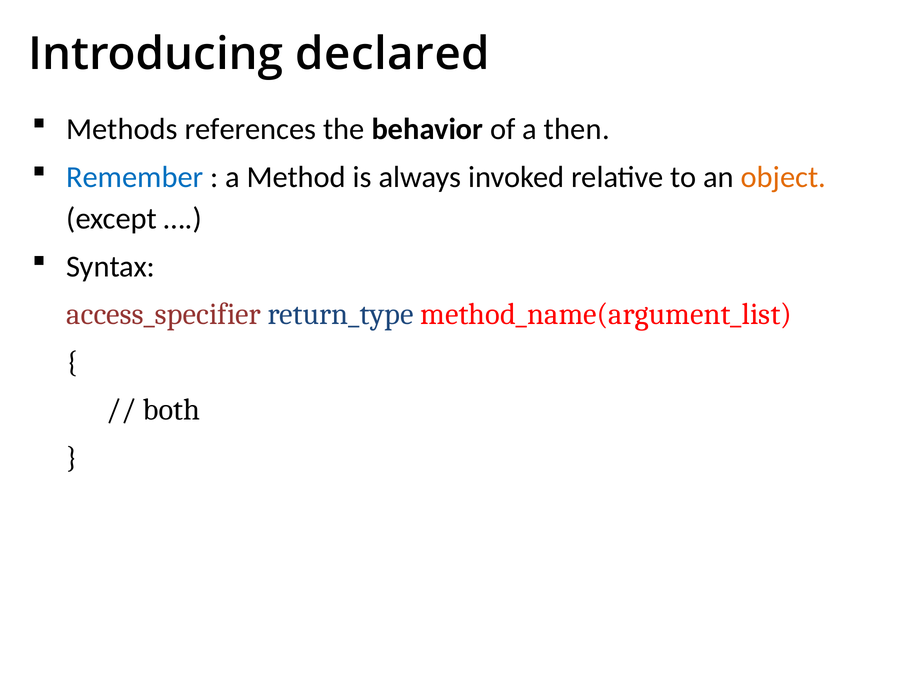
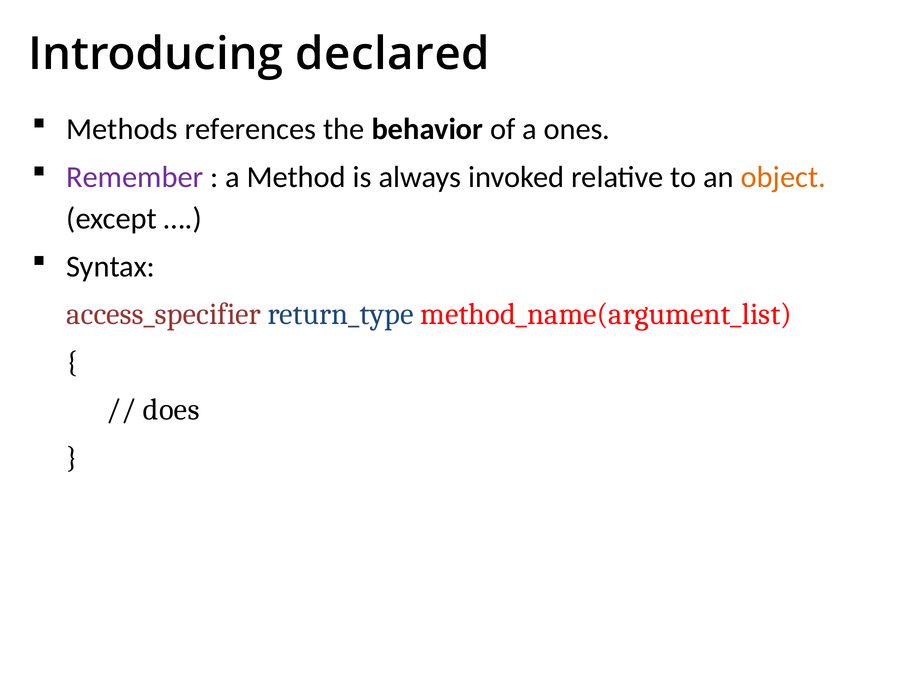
then: then -> ones (577, 129)
Remember colour: blue -> purple (135, 177)
both: both -> does (171, 410)
